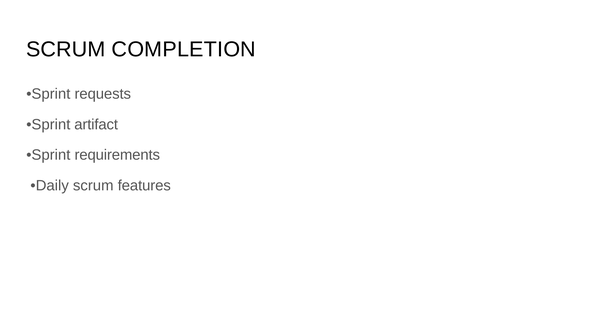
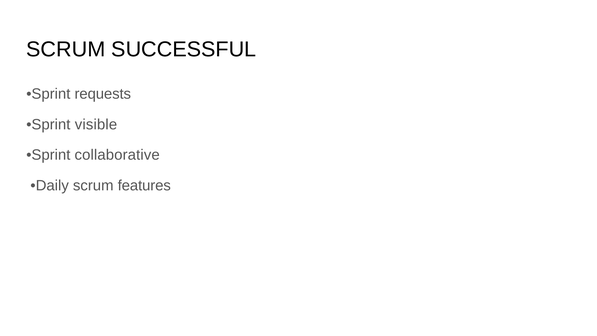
COMPLETION: COMPLETION -> SUCCESSFUL (184, 49)
artifact: artifact -> visible (96, 124)
requirements: requirements -> collaborative (117, 155)
